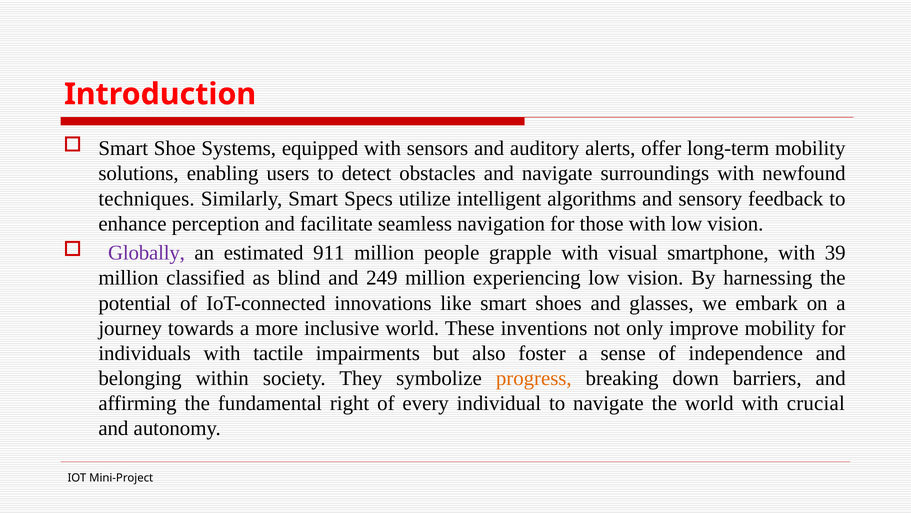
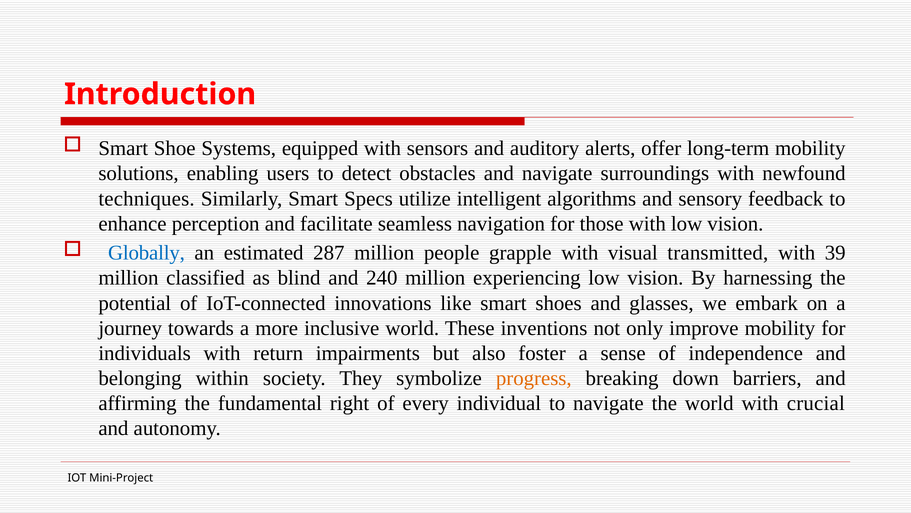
Globally colour: purple -> blue (146, 253)
911: 911 -> 287 (329, 253)
smartphone: smartphone -> transmitted (718, 253)
249: 249 -> 240 (382, 278)
tactile: tactile -> return (278, 353)
